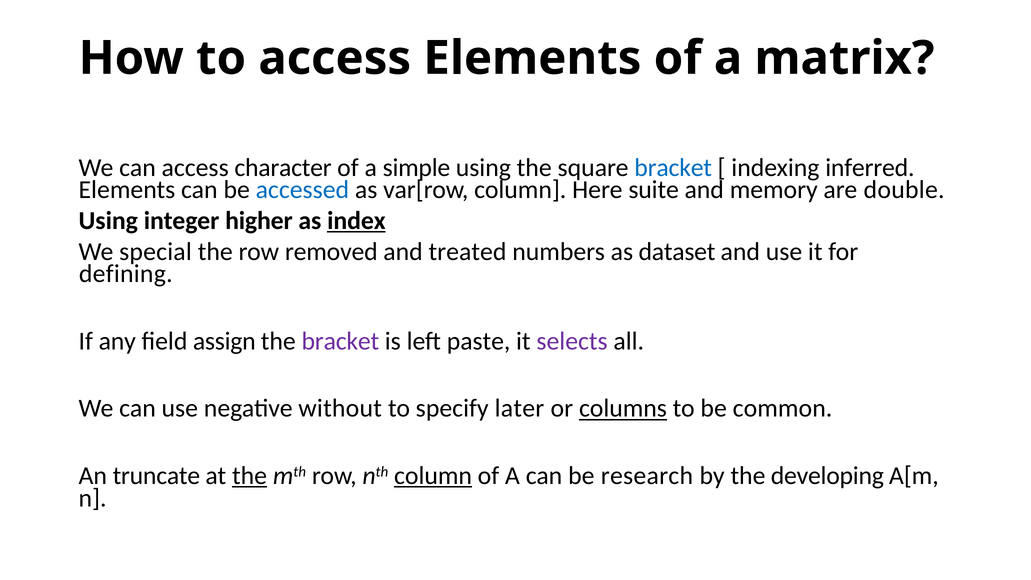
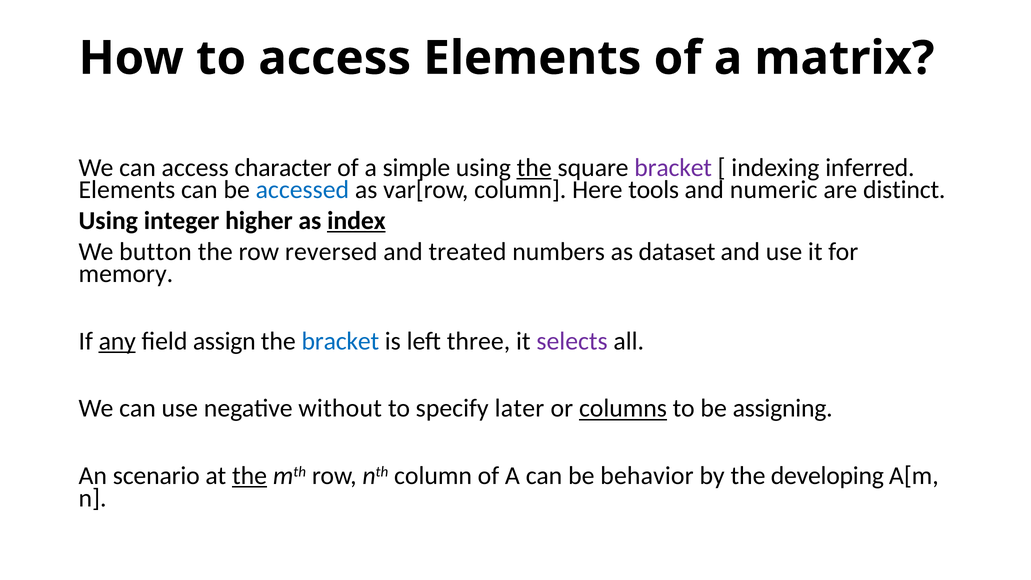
the underline: none -> present (534, 168)
bracket colour: blue -> purple (673, 168)
suite: suite -> tools (654, 190)
memory: memory -> numeric (774, 190)
double: double -> distinct (904, 190)
special: special -> button (155, 252)
removed: removed -> reversed (331, 252)
defining: defining -> memory (126, 274)
any underline: none -> present (117, 341)
bracket colour: purple -> blue (340, 341)
paste: paste -> three (479, 341)
common: common -> assigning (783, 408)
truncate: truncate -> scenario (156, 476)
column underline: present -> none (433, 476)
research: research -> behavior (647, 476)
